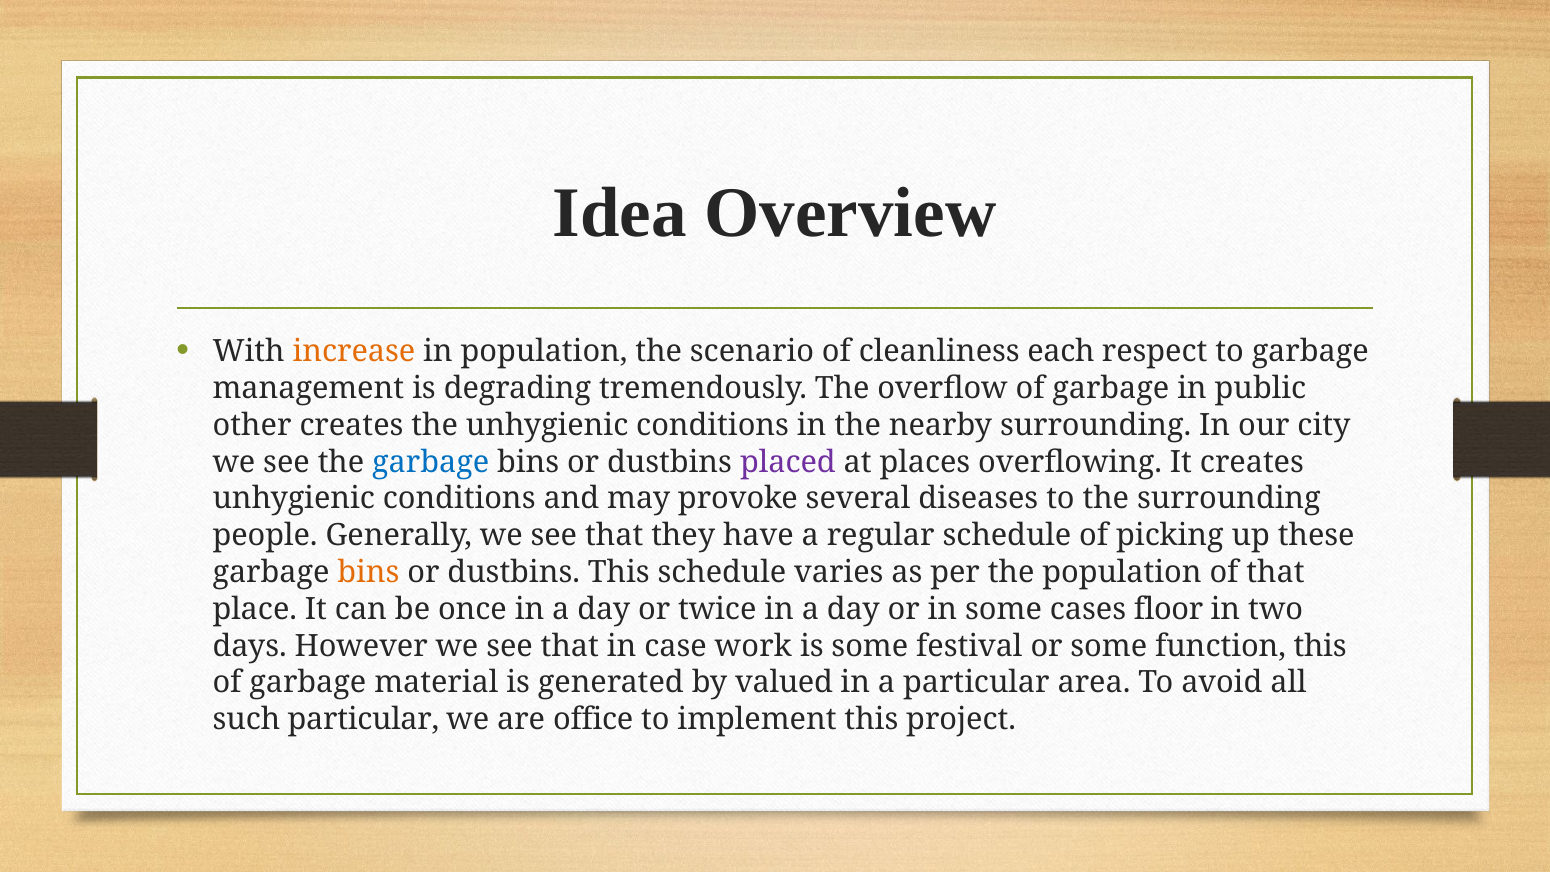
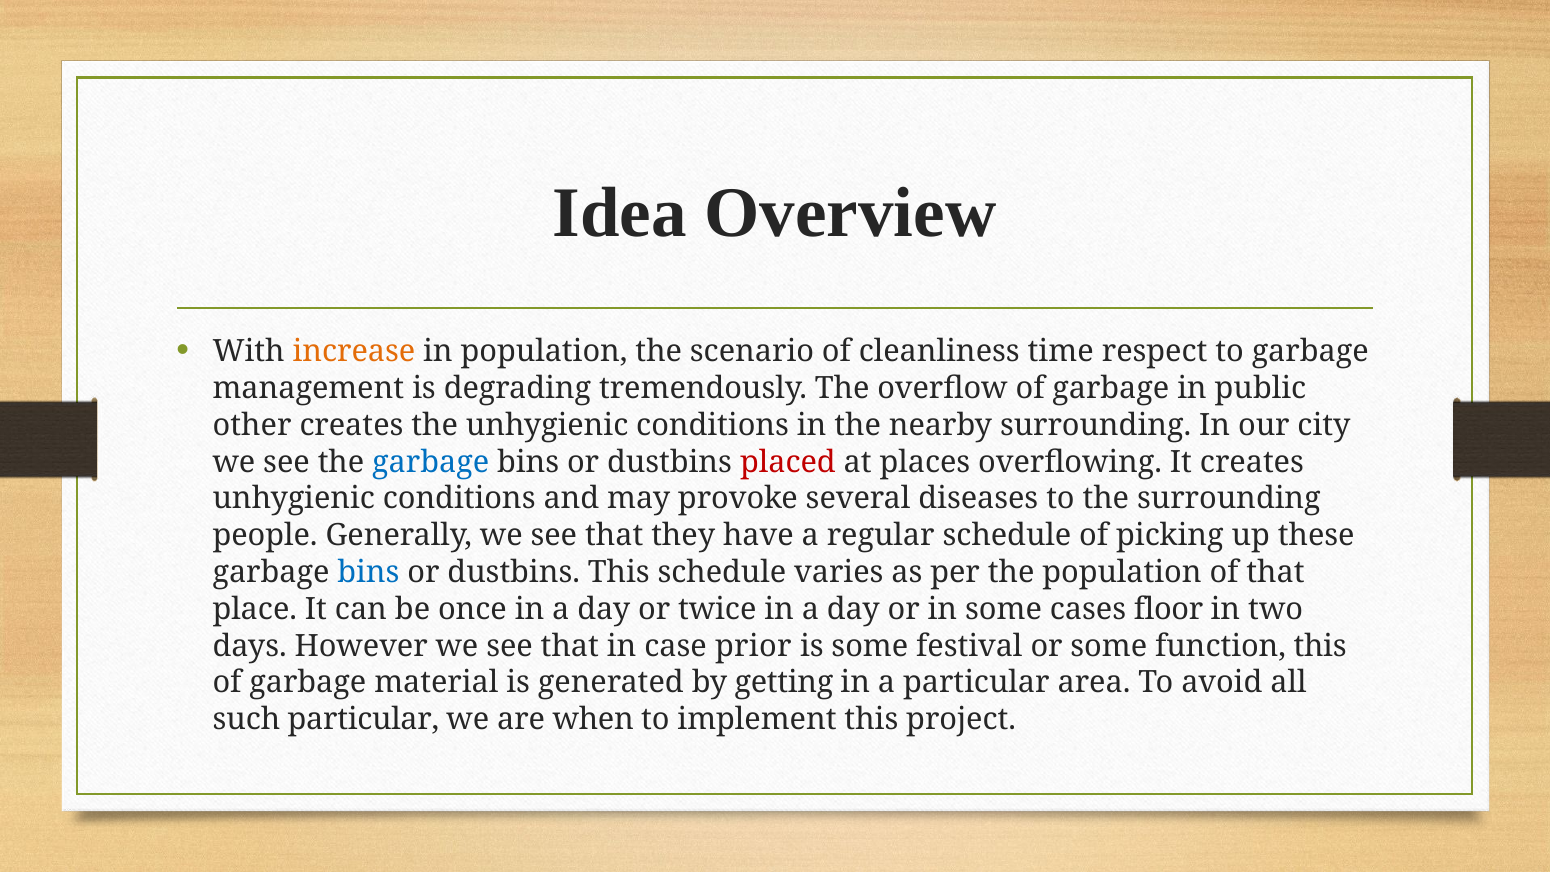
each: each -> time (1061, 351)
placed colour: purple -> red (788, 462)
bins colour: orange -> blue (368, 572)
work: work -> prior (753, 646)
valued: valued -> getting (784, 683)
office: office -> when (593, 719)
